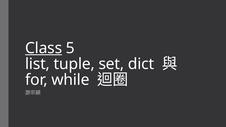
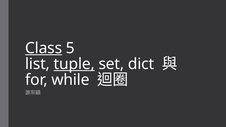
tuple underline: none -> present (74, 64)
